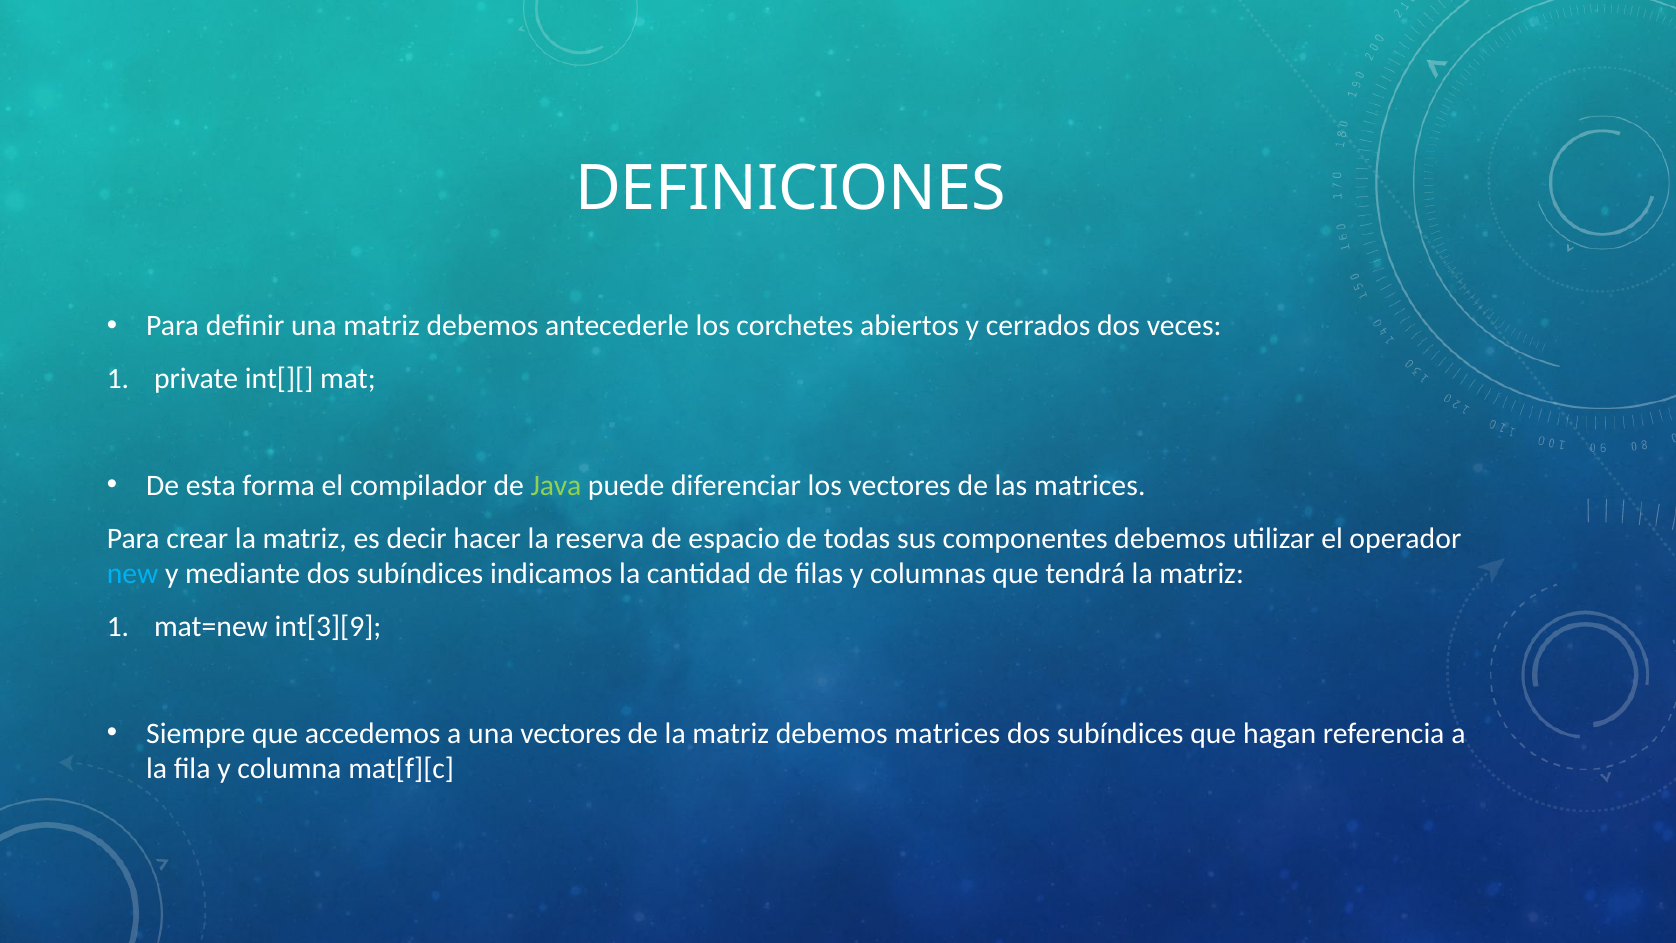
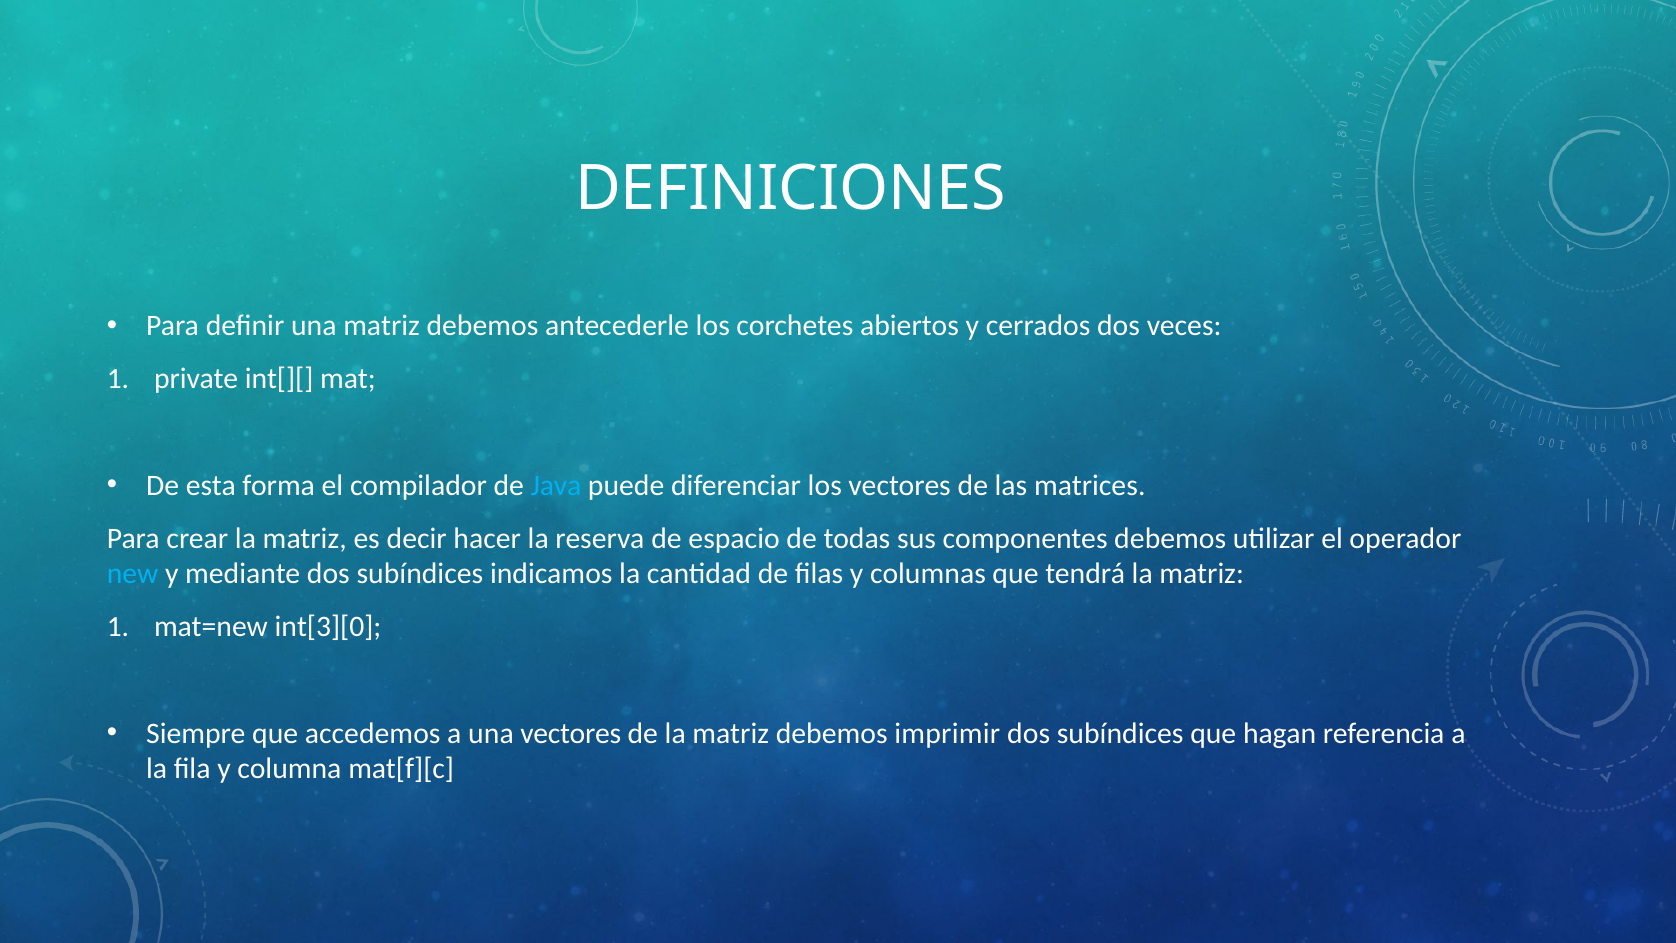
Java colour: light green -> light blue (556, 485)
int[3][9: int[3][9 -> int[3][0 (328, 627)
debemos matrices: matrices -> imprimir (947, 733)
